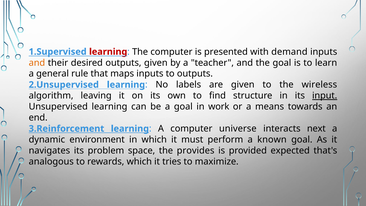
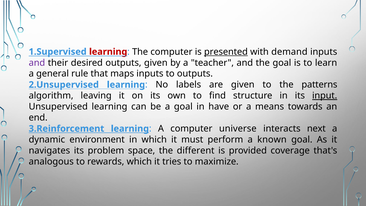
presented underline: none -> present (226, 52)
and colour: orange -> purple (37, 63)
wireless: wireless -> patterns (319, 85)
work: work -> have (219, 107)
provides: provides -> different (196, 151)
expected: expected -> coverage (290, 151)
